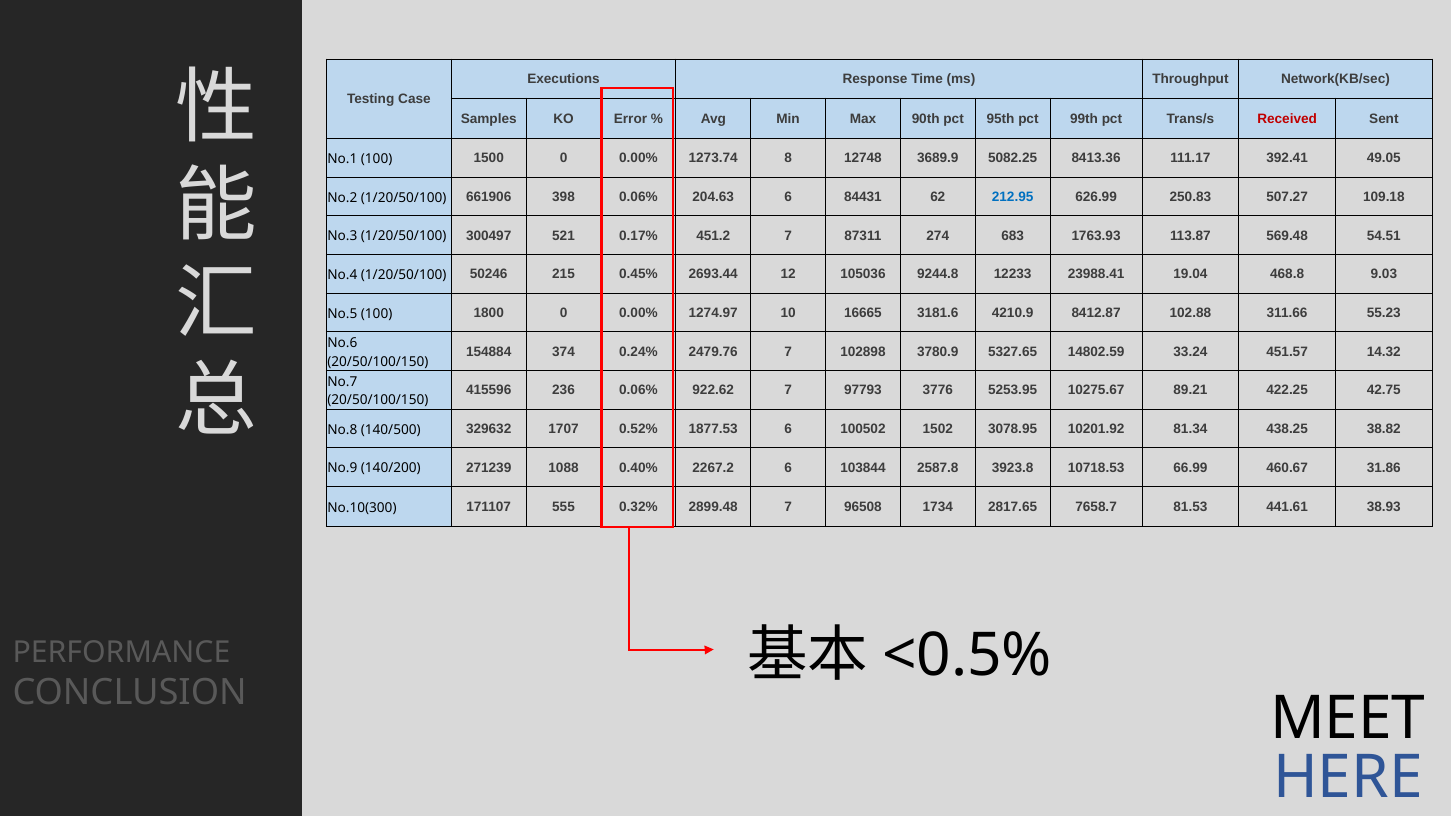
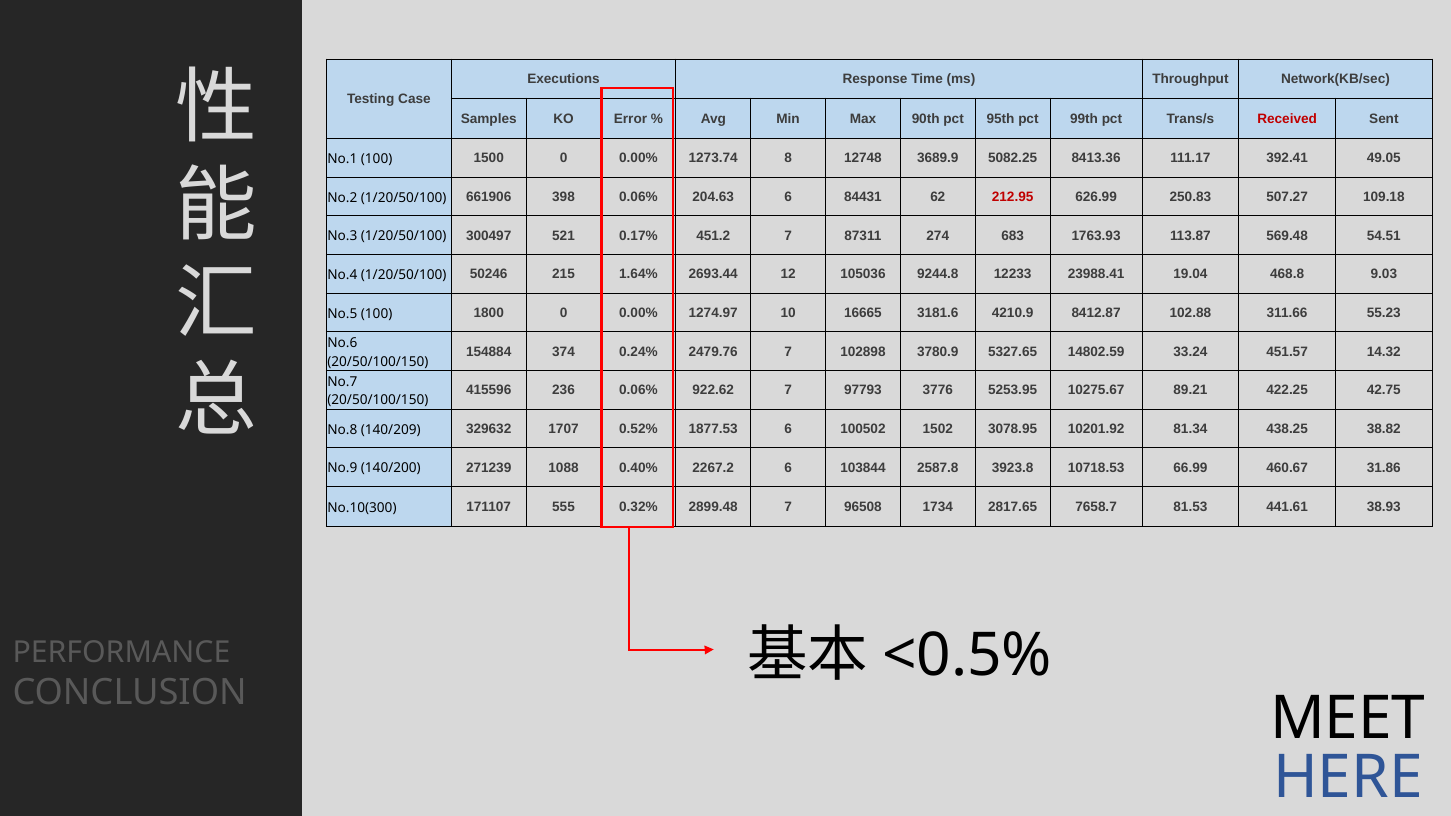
212.95 colour: blue -> red (1013, 197)
0.45%: 0.45% -> 1.64% (638, 274)
140/500: 140/500 -> 140/209 (391, 430)
